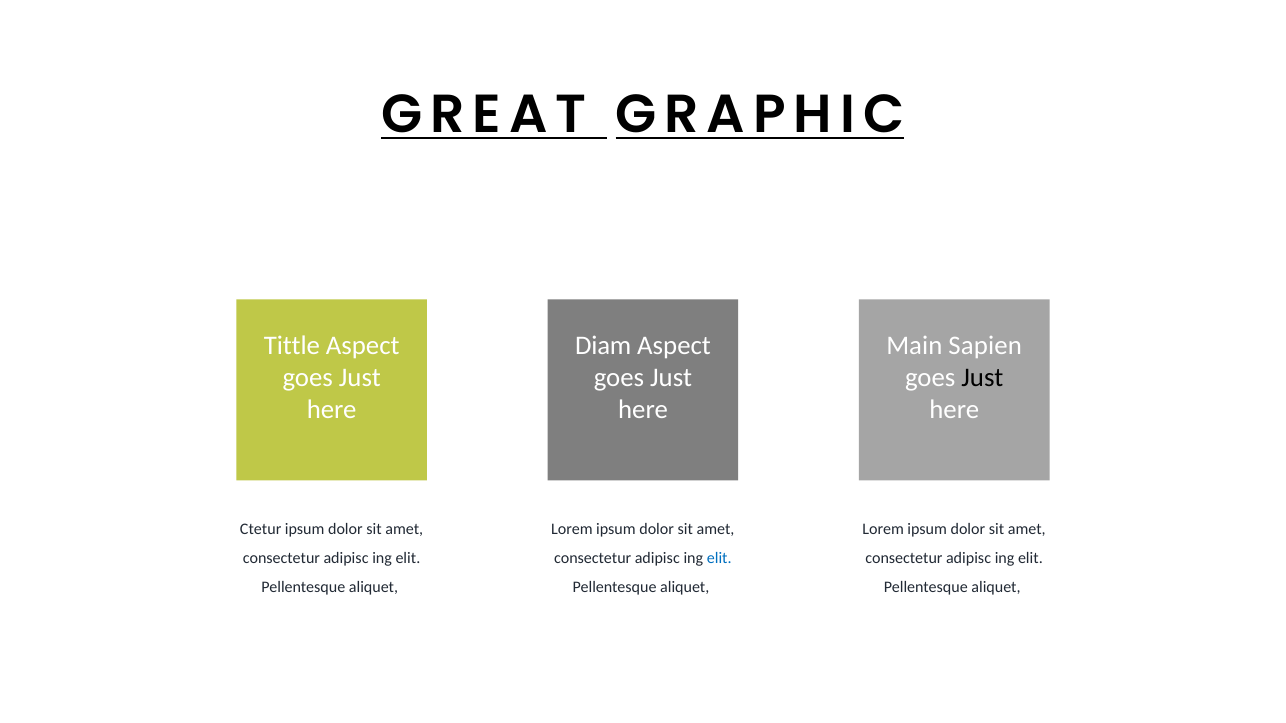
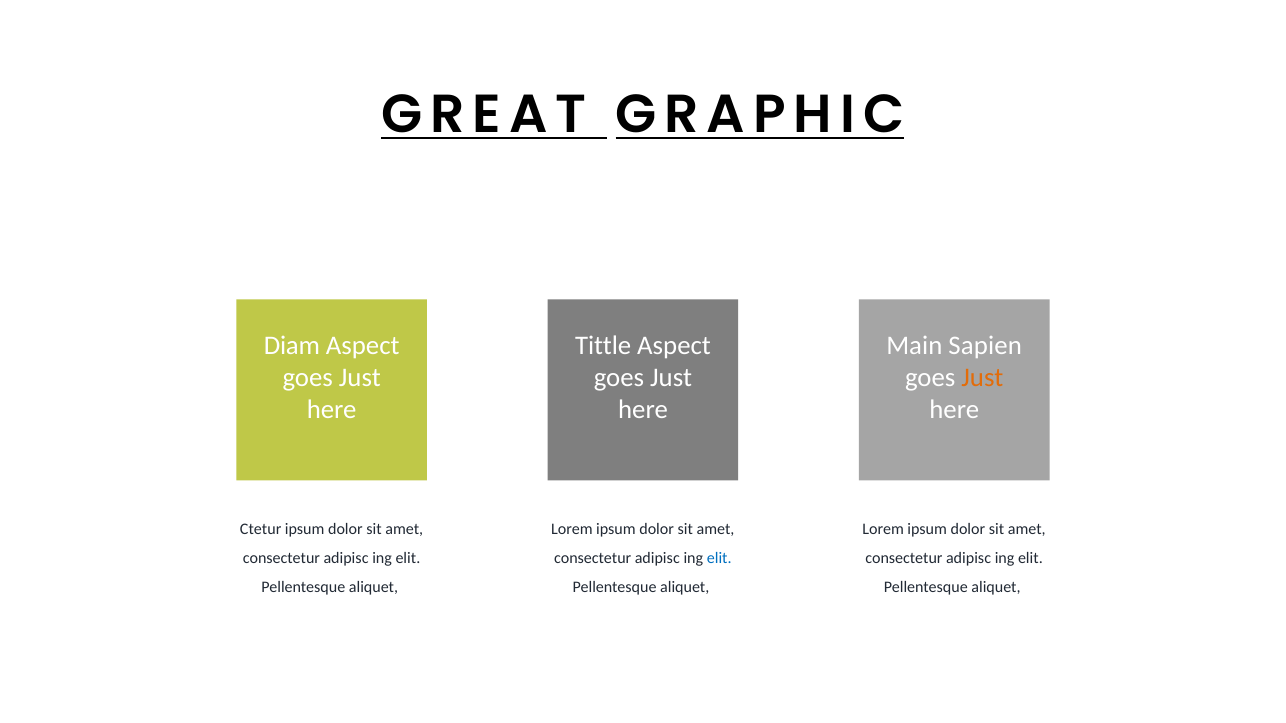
Tittle: Tittle -> Diam (292, 346)
Diam: Diam -> Tittle (603, 346)
Just colour: black -> orange (982, 378)
